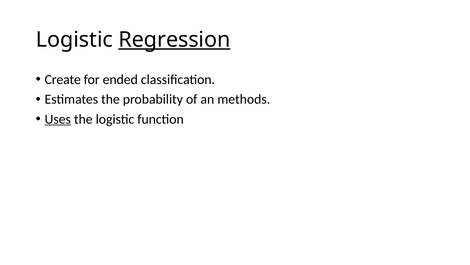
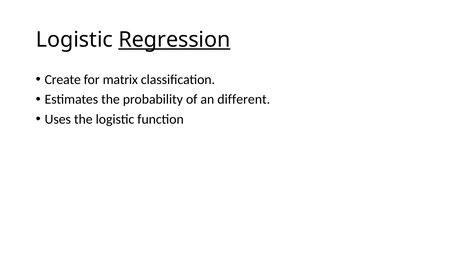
ended: ended -> matrix (120, 79)
methods: methods -> different (244, 99)
Uses underline: present -> none (58, 119)
